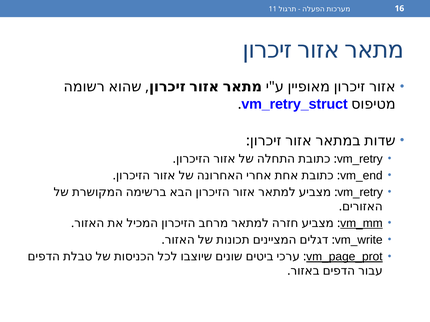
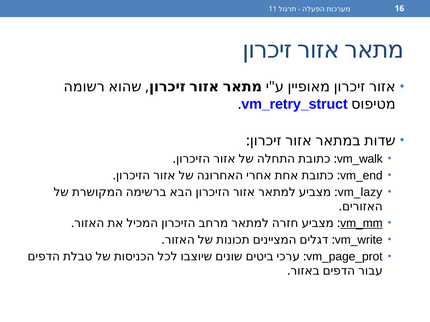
vm_retry: vm_retry -> vm_walk (360, 159)
vm_retry: vm_retry -> vm_lazy (360, 193)
vm_page_prot underline: present -> none (344, 257)
